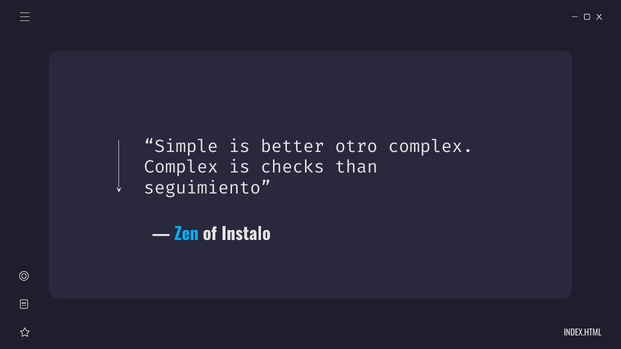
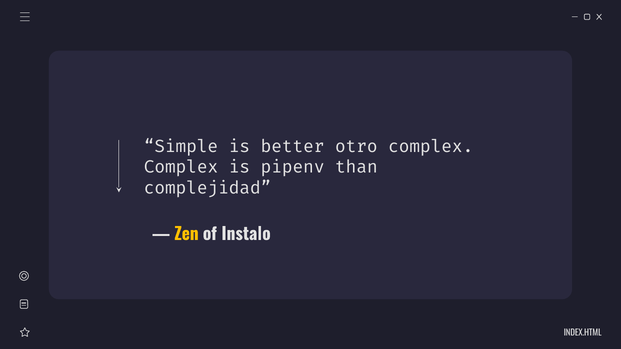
checks: checks -> pipenv (293, 167)
seguimiento: seguimiento -> complejidad (208, 188)
Zen colour: light blue -> yellow (186, 235)
